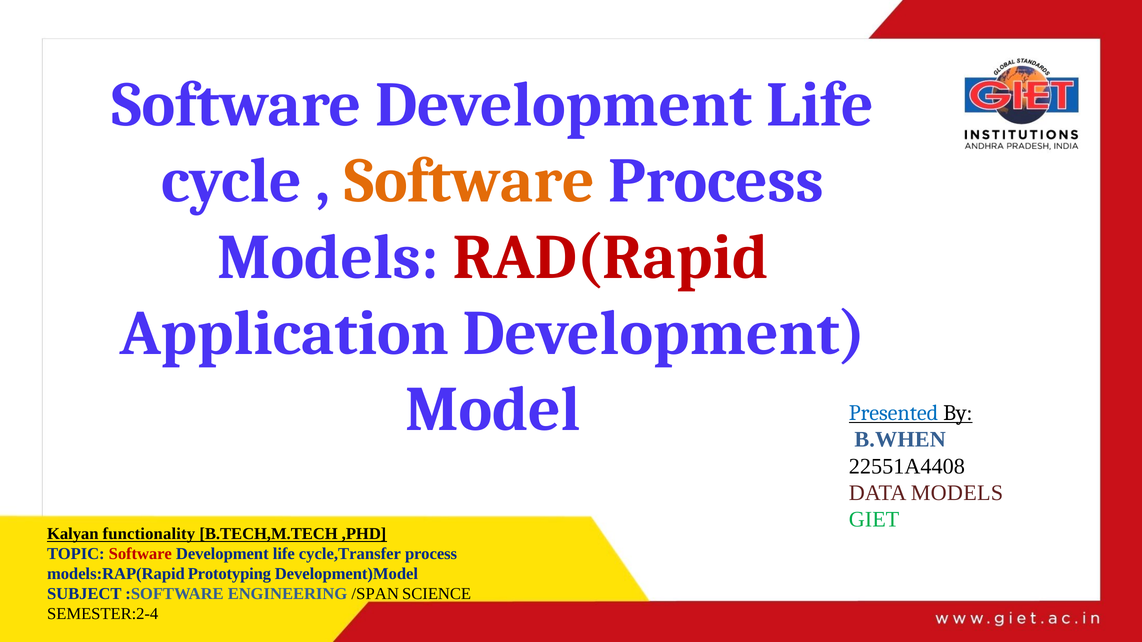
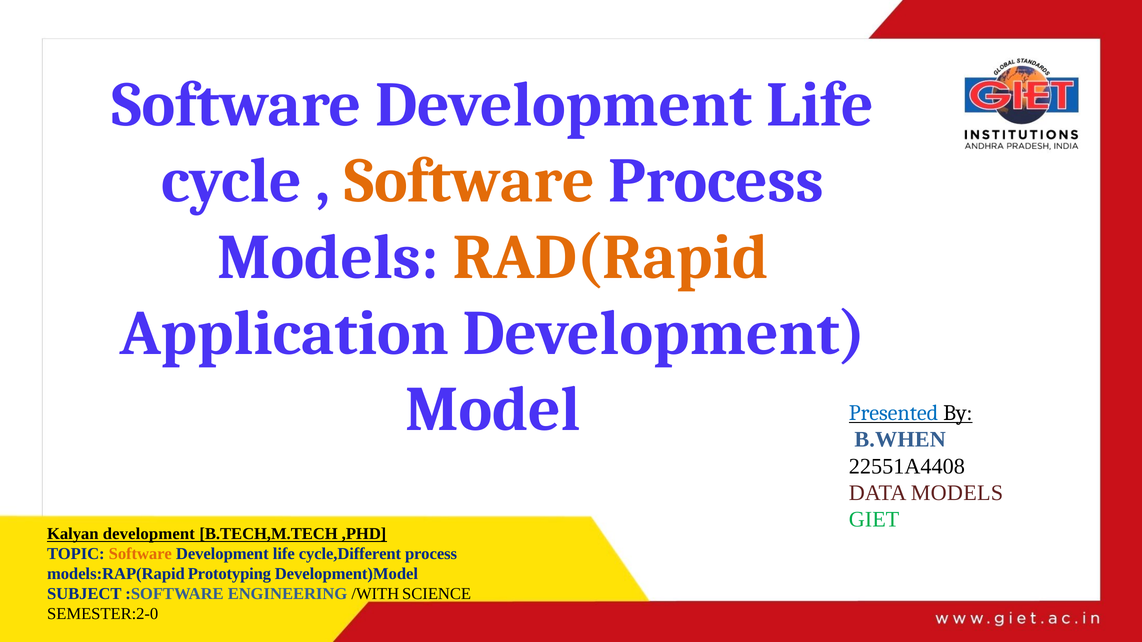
RAD(Rapid colour: red -> orange (610, 257)
Kalyan functionality: functionality -> development (149, 534)
Software colour: red -> orange (140, 554)
cycle,Transfer: cycle,Transfer -> cycle,Different (350, 554)
/SPAN: /SPAN -> /WITH (375, 594)
SEMESTER:2-4: SEMESTER:2-4 -> SEMESTER:2-0 (103, 614)
